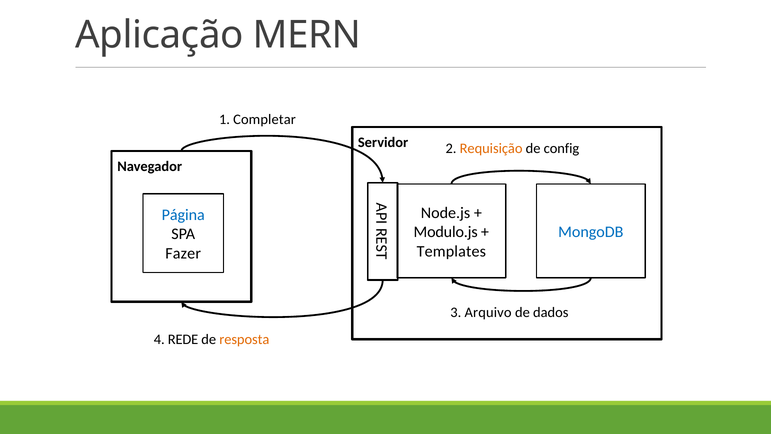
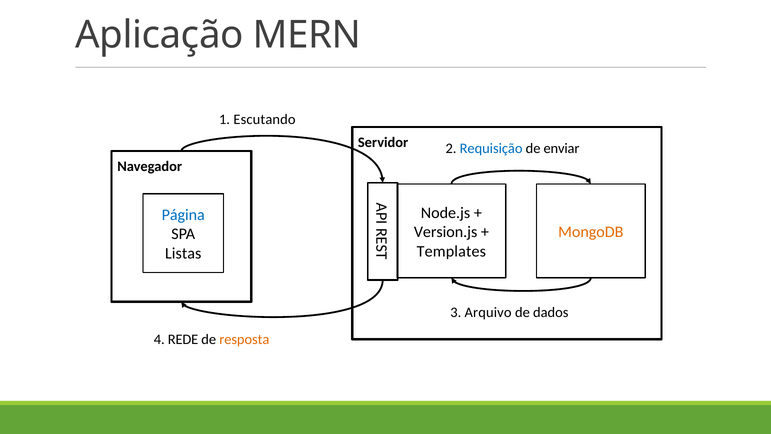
Completar: Completar -> Escutando (265, 120)
Requisição colour: orange -> blue (491, 148)
config: config -> enviar (561, 148)
Modulo.js: Modulo.js -> Version.js (446, 232)
MongoDB colour: blue -> orange (591, 232)
Fazer: Fazer -> Listas (183, 253)
